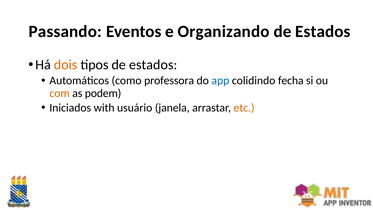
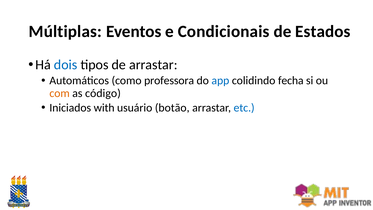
Passando: Passando -> Múltiplas (65, 31)
Organizando: Organizando -> Condicionais (224, 31)
dois colour: orange -> blue (66, 65)
tipos de estados: estados -> arrastar (153, 65)
podem: podem -> código (103, 93)
janela: janela -> botão (172, 108)
etc colour: orange -> blue (244, 108)
